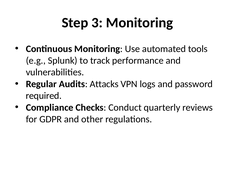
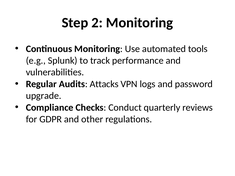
3: 3 -> 2 (97, 23)
required: required -> upgrade (44, 96)
